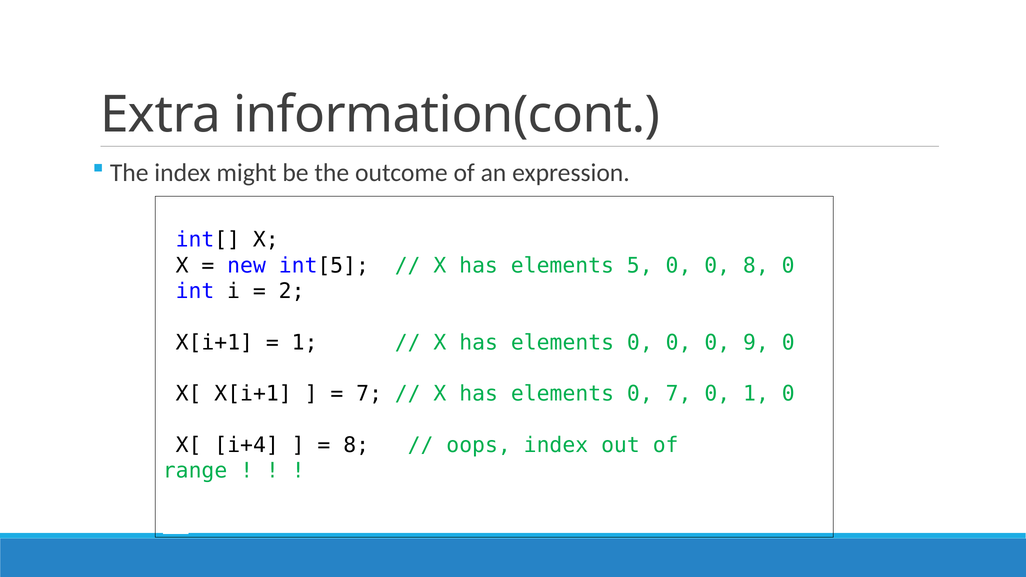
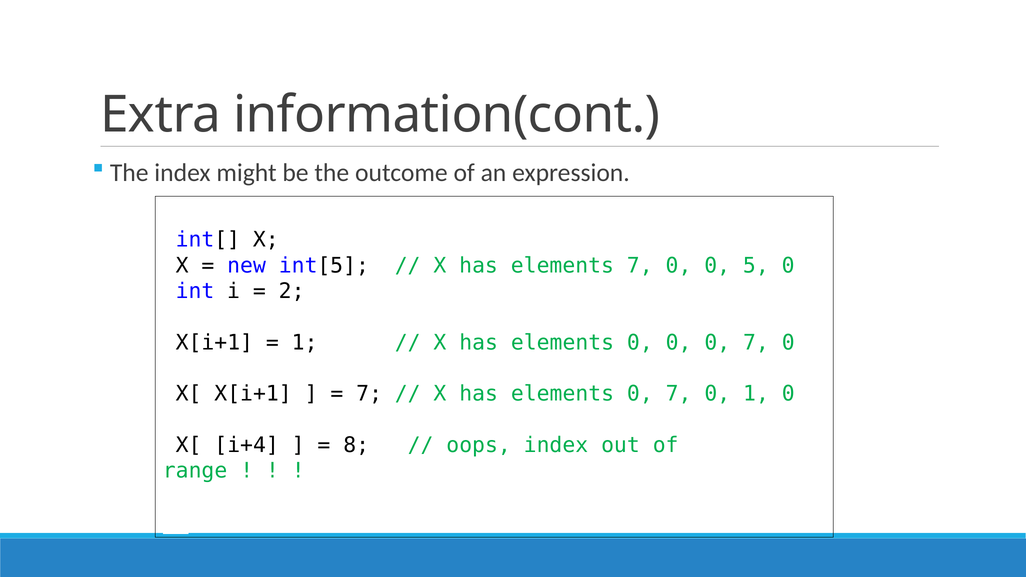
elements 5: 5 -> 7 (640, 266)
0 8: 8 -> 5 (756, 266)
0 0 9: 9 -> 7 (756, 343)
